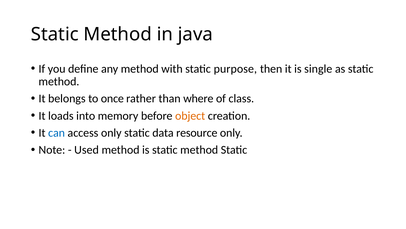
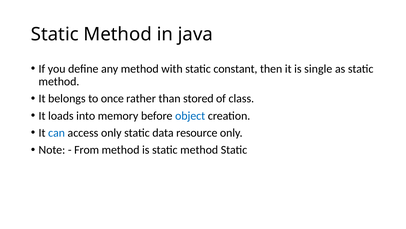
purpose: purpose -> constant (235, 69)
where: where -> stored (198, 98)
object colour: orange -> blue (190, 115)
Used: Used -> From (87, 150)
